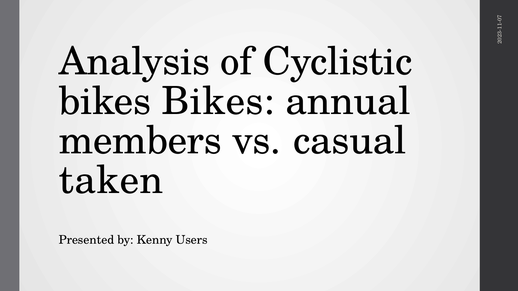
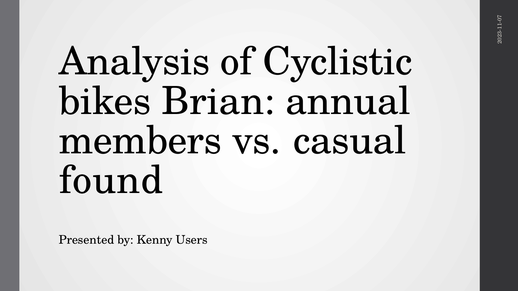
bikes Bikes: Bikes -> Brian (218, 101)
taken: taken -> found (111, 181)
